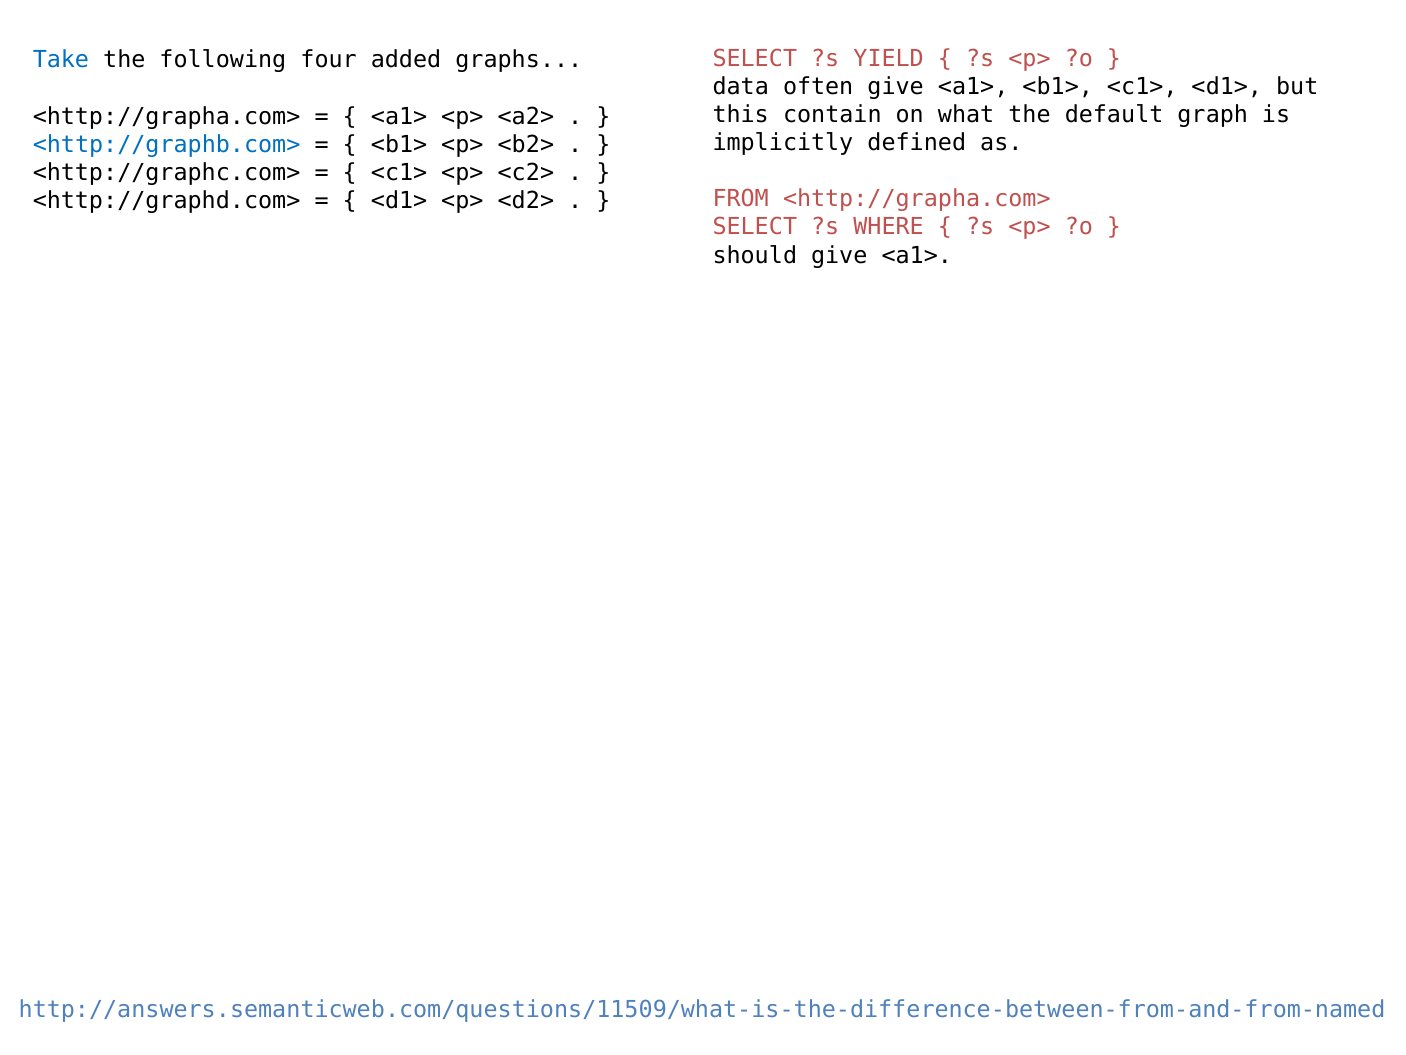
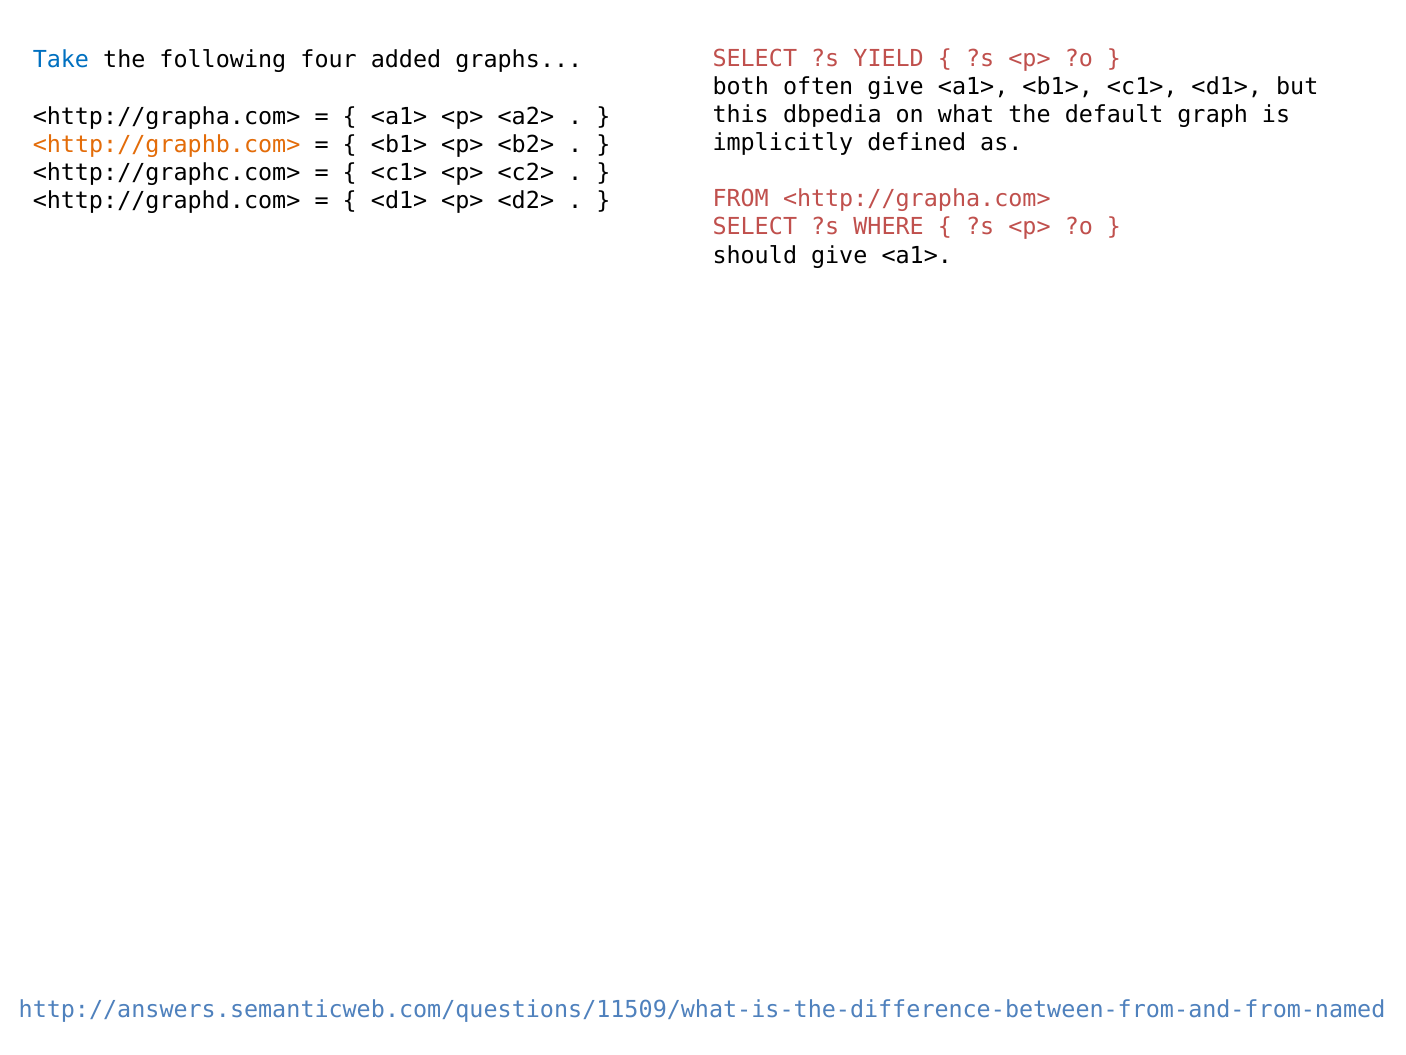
data: data -> both (741, 86)
contain: contain -> dbpedia (832, 115)
<http://graphb.com> colour: blue -> orange (167, 144)
